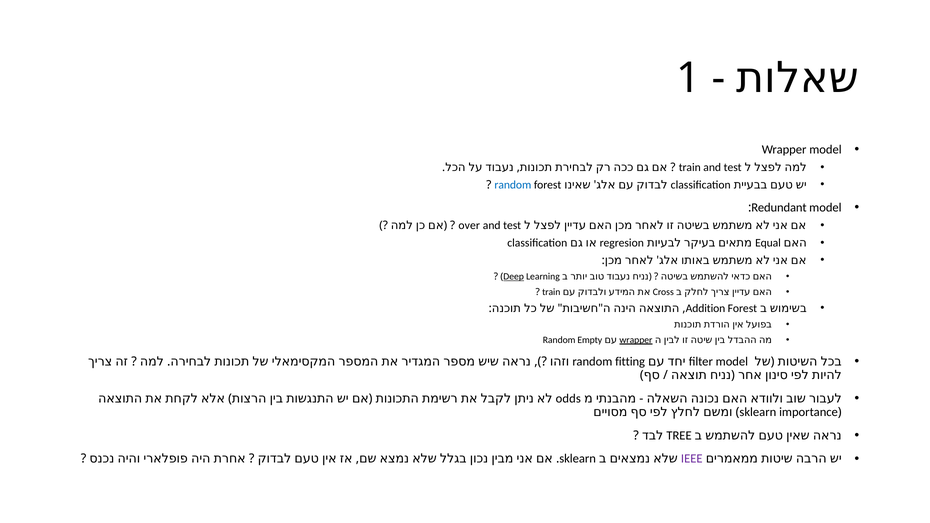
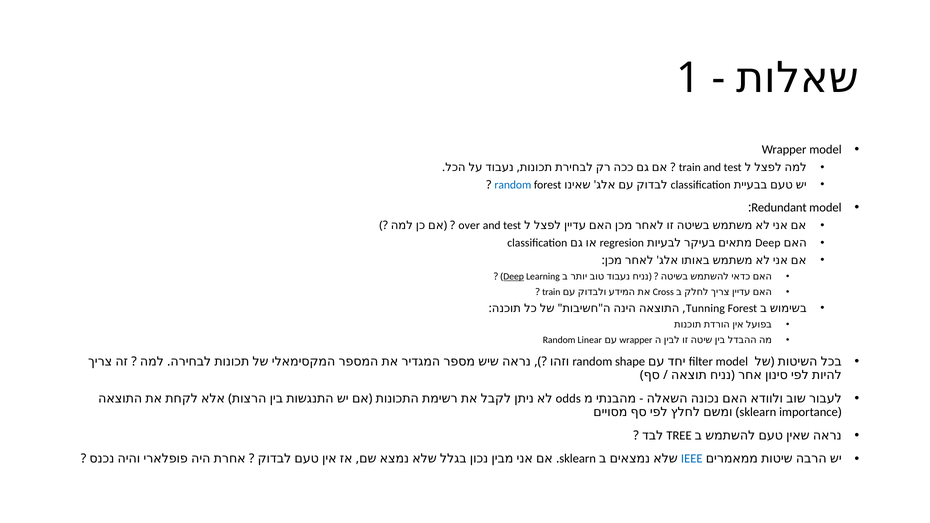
Equal: Equal -> Deep (768, 243)
Addition: Addition -> Tunning (705, 308)
Empty: Empty -> Linear (590, 340)
wrapper underline: present -> none (636, 340)
fitting: fitting -> shape (630, 362)
IEEE colour: purple -> blue (692, 459)
